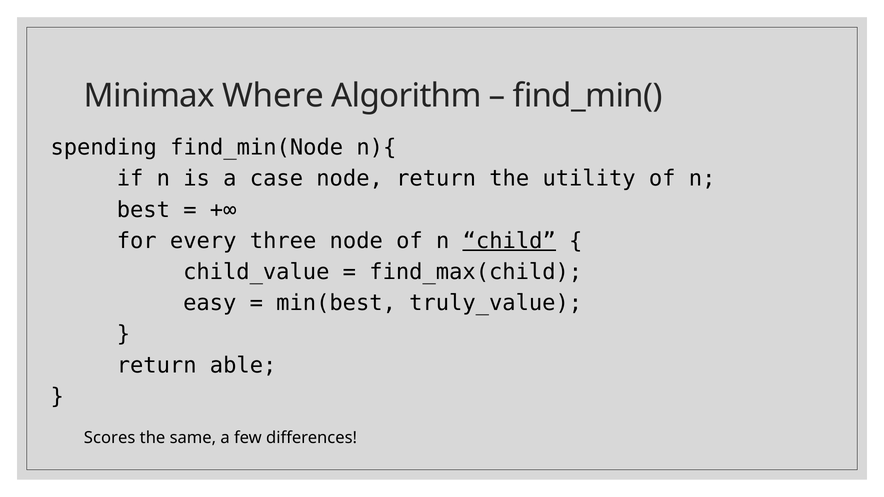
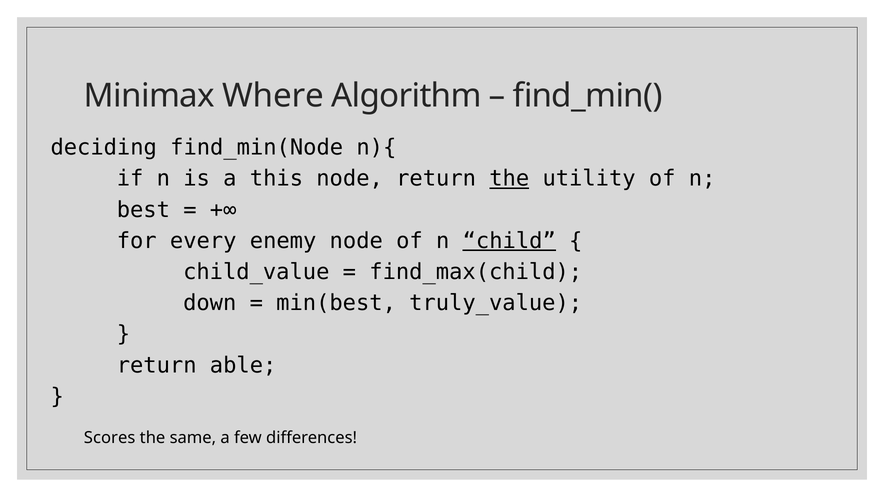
spending: spending -> deciding (104, 148)
case: case -> this (276, 179)
the underline: none -> present (509, 179)
three: three -> enemy (283, 241)
easy: easy -> down (210, 303)
